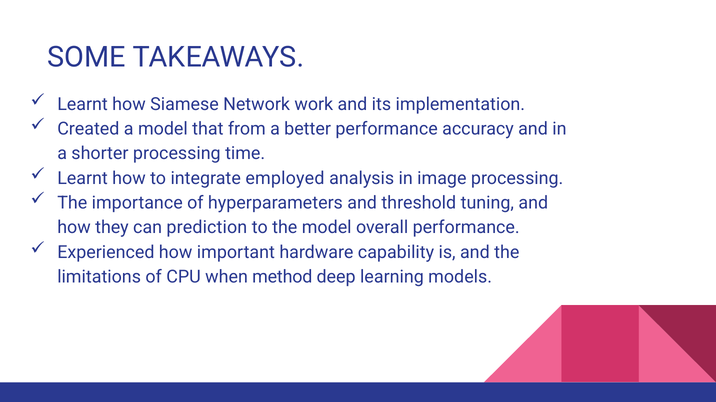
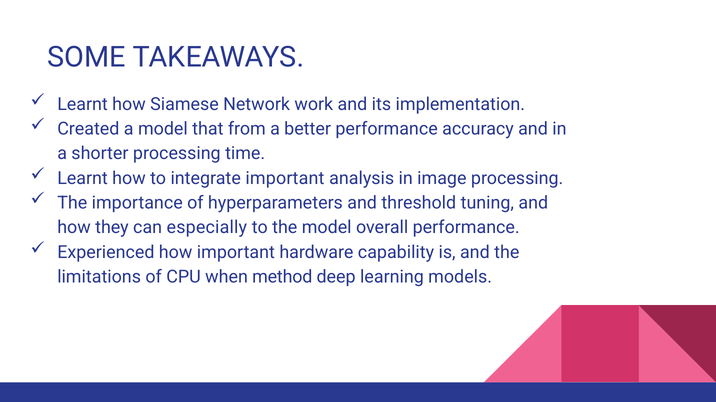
integrate employed: employed -> important (285, 179)
prediction: prediction -> especially (207, 228)
